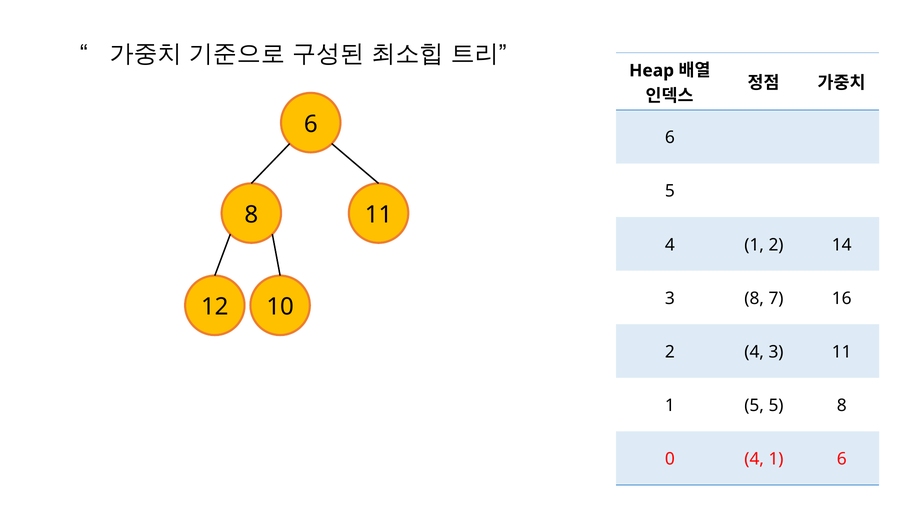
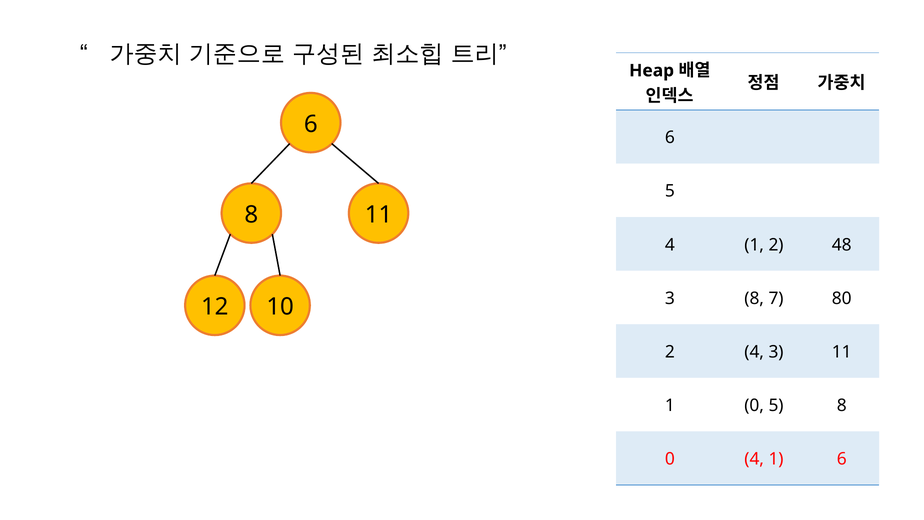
14: 14 -> 48 (842, 245)
16: 16 -> 80 (842, 298)
1 5: 5 -> 0 (754, 405)
